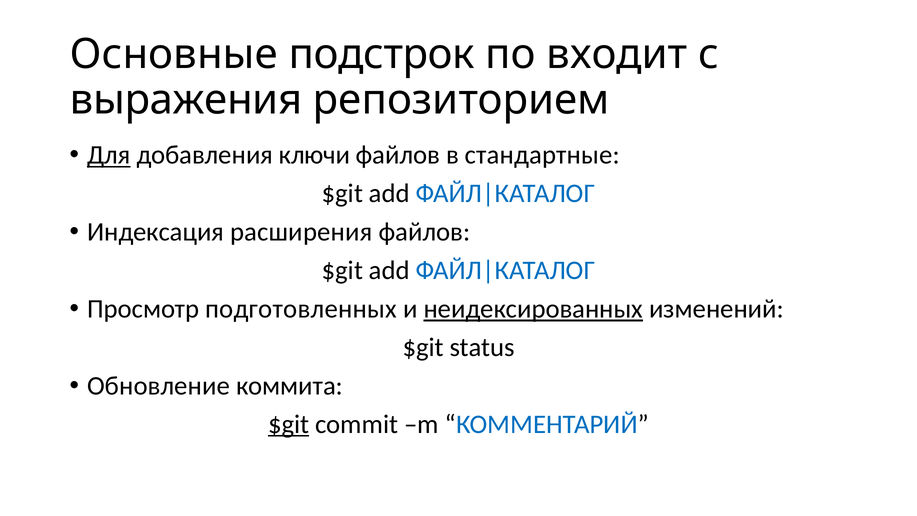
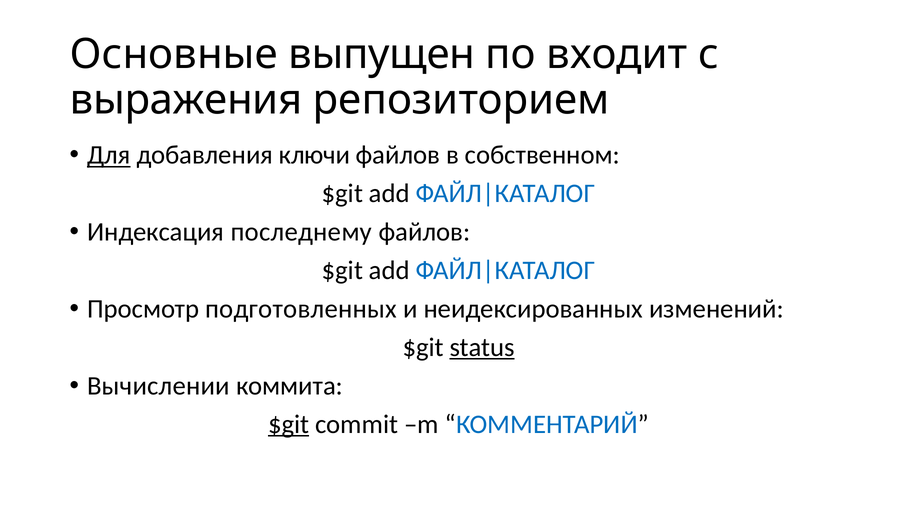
подстрок: подстрок -> выпущен (382, 54)
стандартные: стандартные -> собственном (542, 155)
расширения: расширения -> последнему (301, 232)
неидексированных underline: present -> none (533, 309)
status underline: none -> present (482, 347)
Обновление: Обновление -> Вычислении (158, 386)
